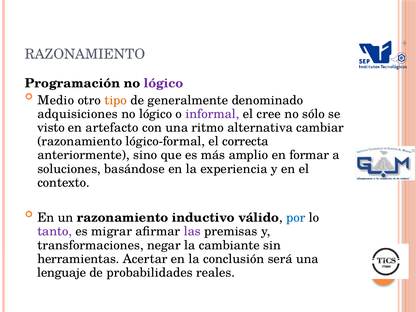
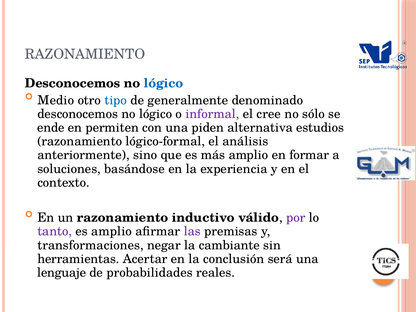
Programación: Programación -> Desconocemos (73, 83)
lógico colour: purple -> blue (164, 83)
tipo colour: orange -> blue (116, 100)
adquisiciones: adquisiciones -> desconocemos (78, 114)
visto: visto -> ende (51, 128)
artefacto: artefacto -> permiten (112, 128)
ritmo: ritmo -> piden (208, 128)
cambiar: cambiar -> estudios (320, 128)
correcta: correcta -> análisis (245, 141)
por colour: blue -> purple (296, 218)
es migrar: migrar -> amplio (112, 231)
